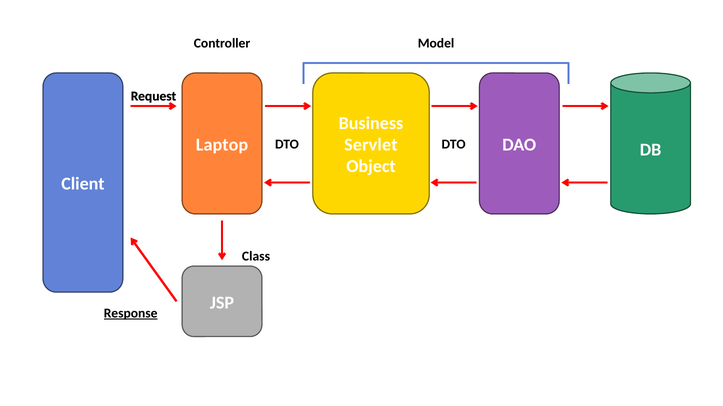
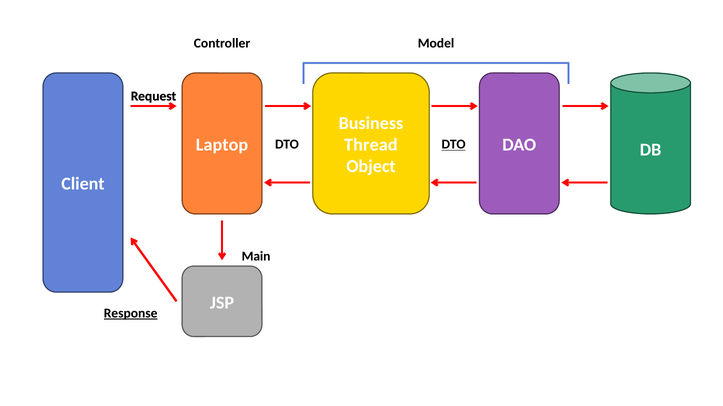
Servlet: Servlet -> Thread (371, 145)
DTO underline: none -> present (454, 145)
Class: Class -> Main (256, 257)
